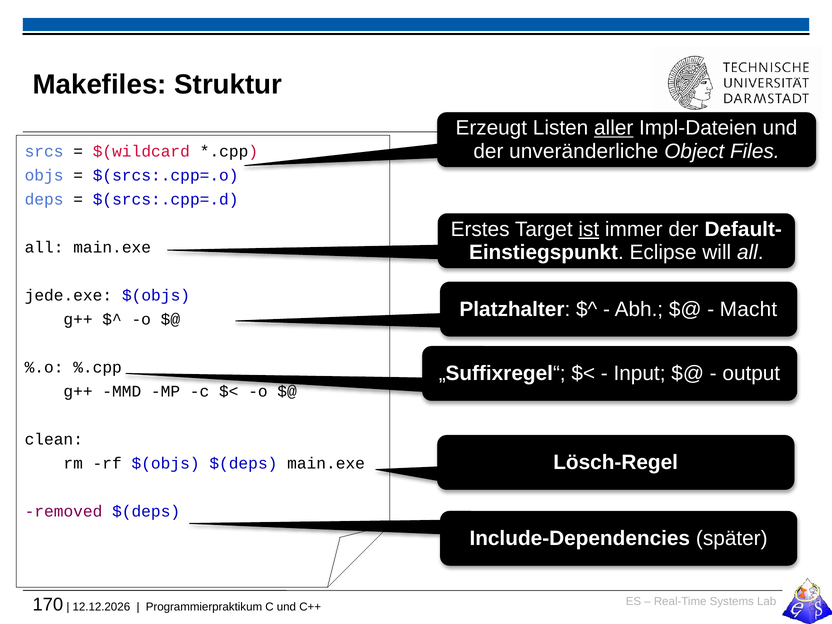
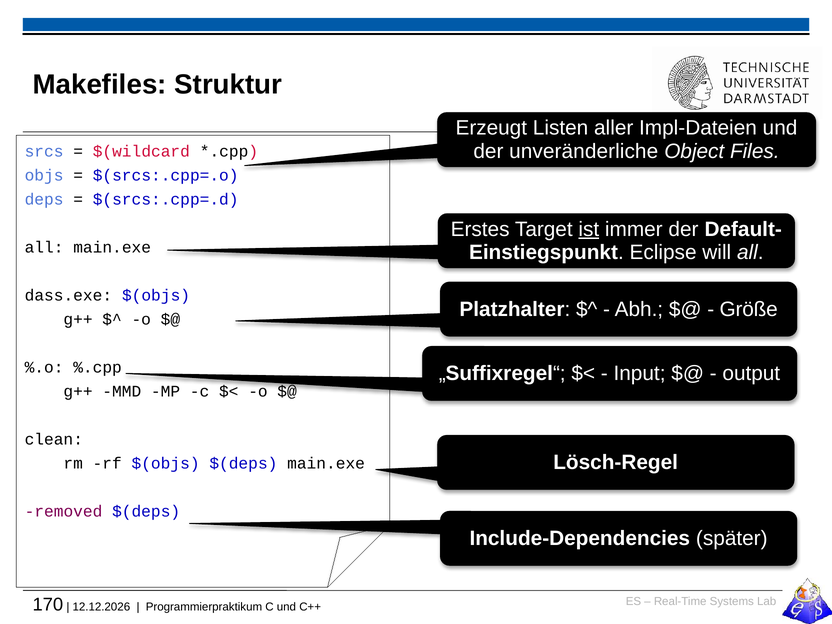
aller underline: present -> none (614, 128)
jede.exe: jede.exe -> dass.exe (68, 295)
Macht: Macht -> Größe (749, 309)
